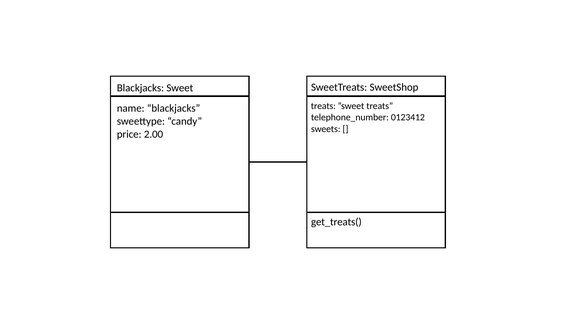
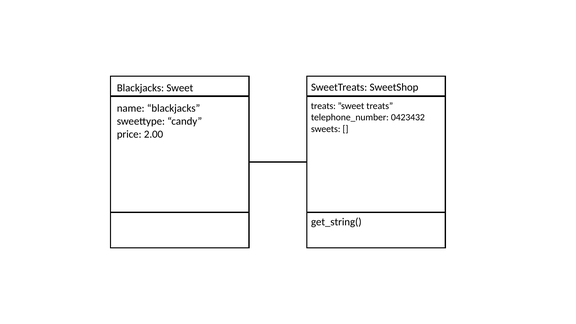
0123412: 0123412 -> 0423432 (408, 117)
get_treats(: get_treats( -> get_string( (336, 222)
